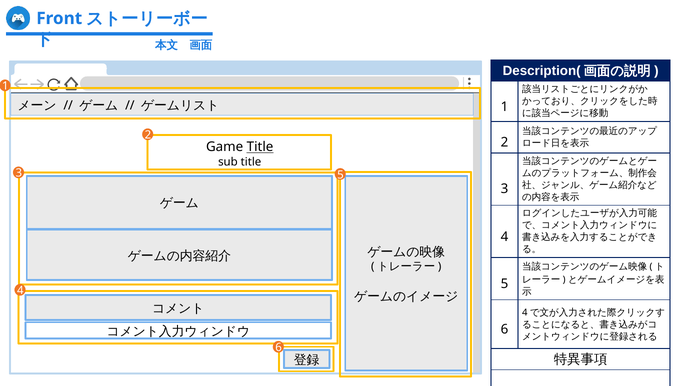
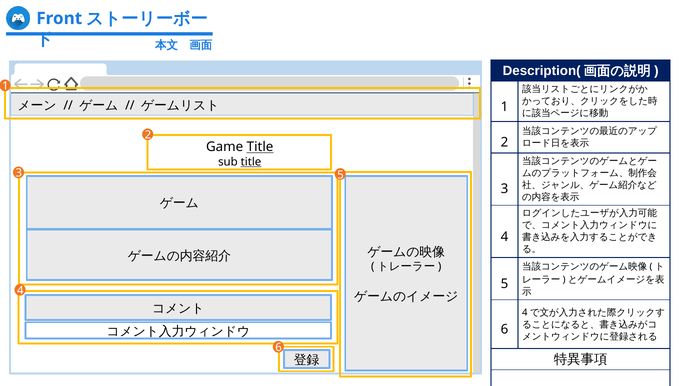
title underline: none -> present (251, 162)
